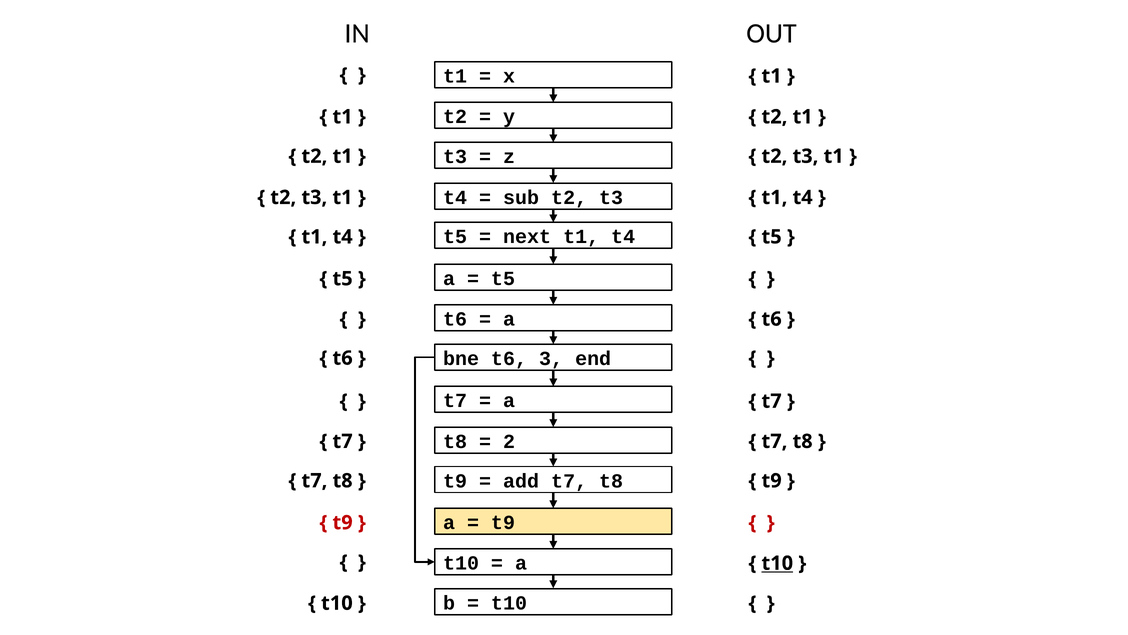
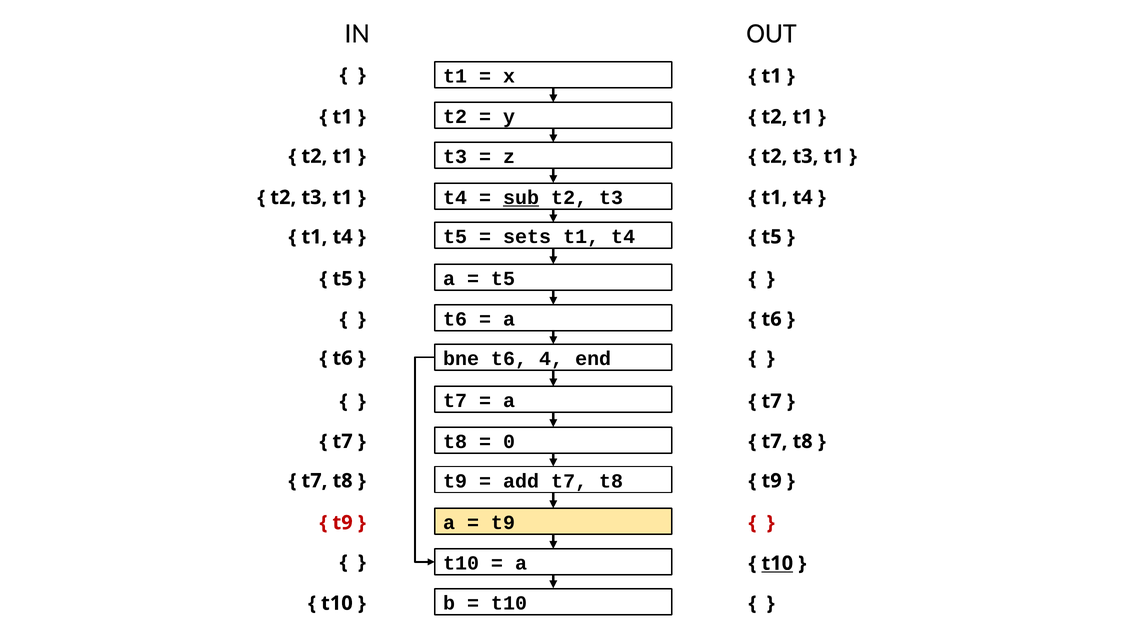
sub underline: none -> present (521, 197)
next: next -> sets (527, 237)
3: 3 -> 4 (551, 358)
2: 2 -> 0 (509, 441)
